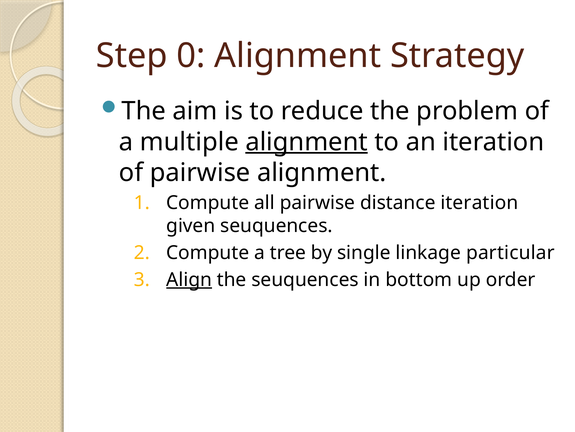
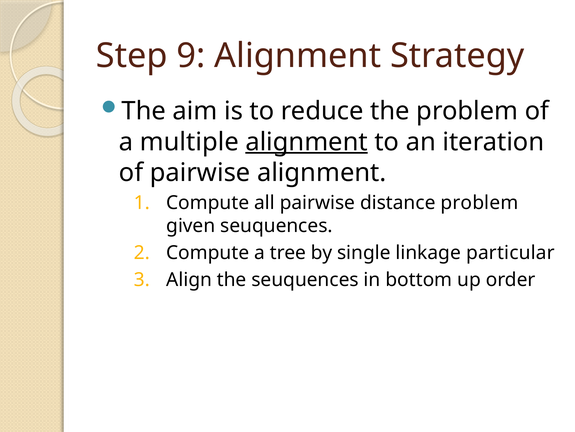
0: 0 -> 9 (191, 56)
distance iteration: iteration -> problem (479, 203)
Align underline: present -> none (189, 279)
